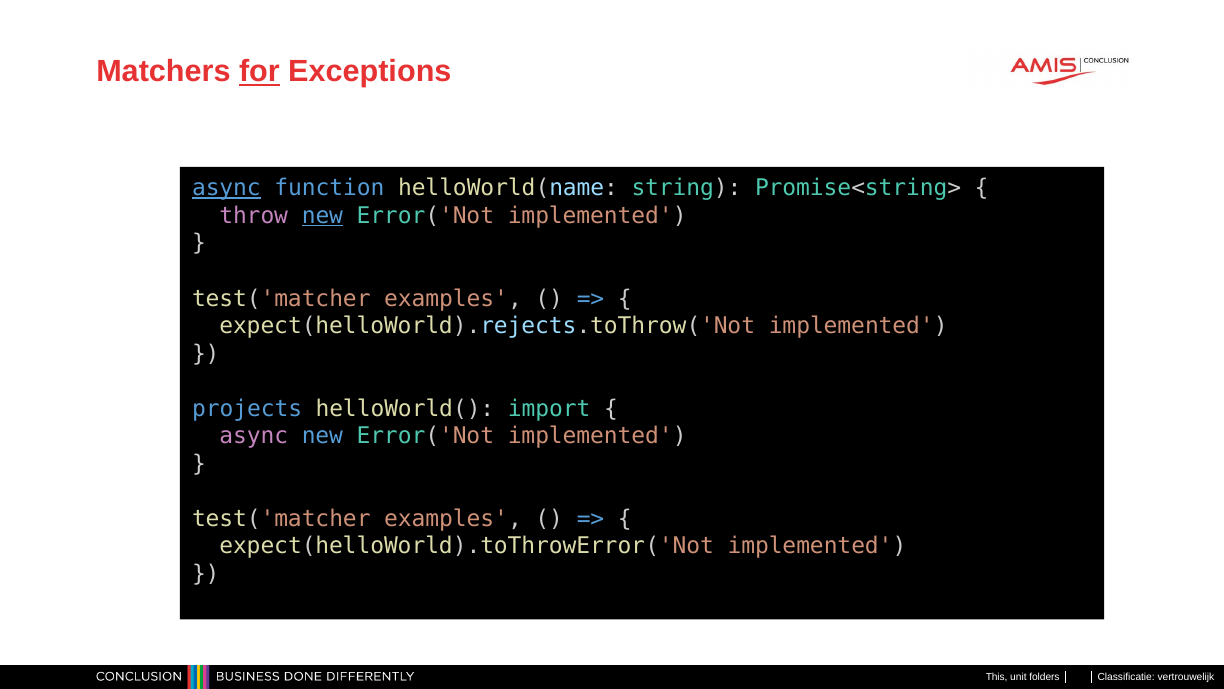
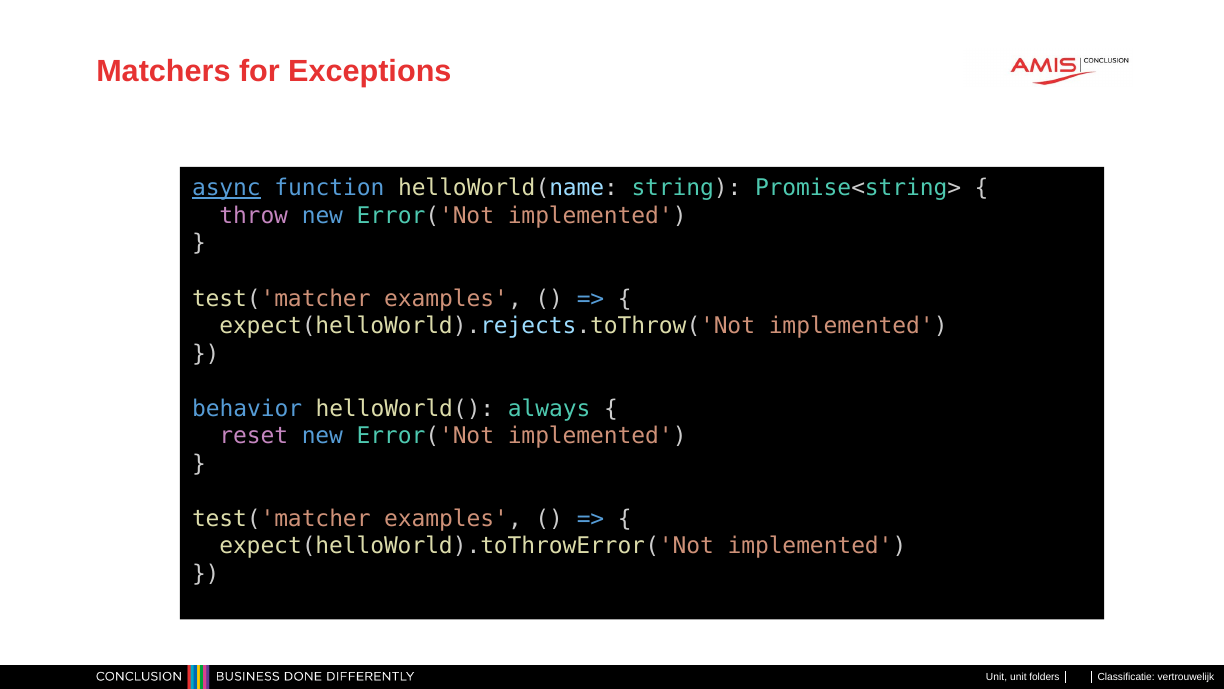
for underline: present -> none (259, 71)
new underline: present -> none (322, 216)
projects: projects -> behavior (247, 408)
import: import -> always (549, 408)
async: async -> reset (254, 436)
This: This -> Unit (997, 677)
